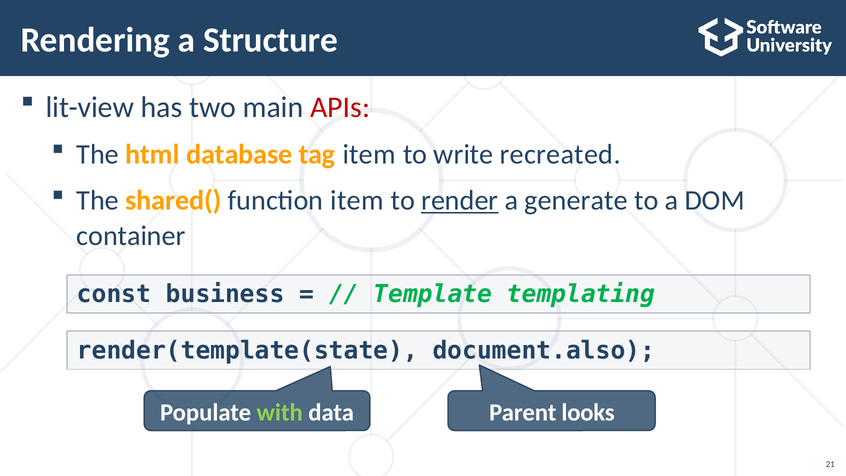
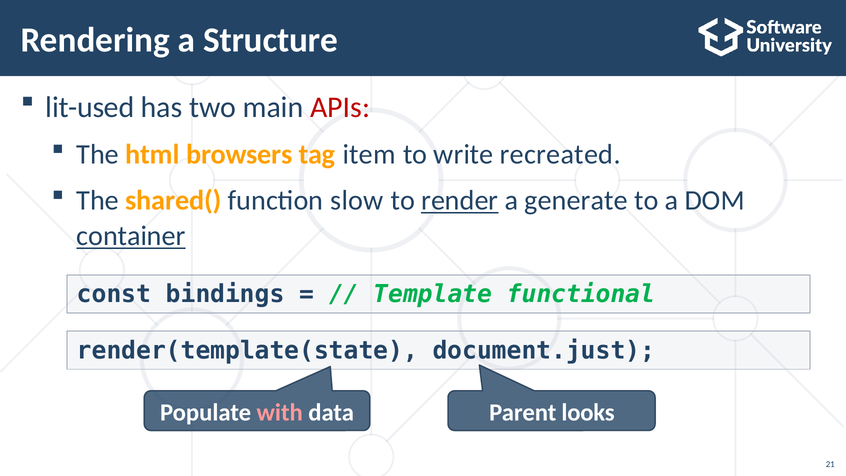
lit-view: lit-view -> lit-used (90, 107)
database: database -> browsers (239, 154)
function item: item -> slow (357, 201)
container underline: none -> present (131, 236)
business: business -> bindings (225, 294)
templating: templating -> functional (581, 294)
document.also: document.also -> document.just (544, 350)
with colour: light green -> pink (280, 412)
